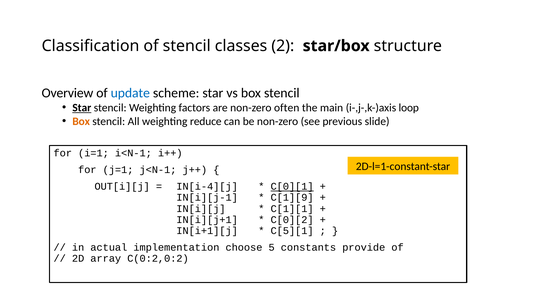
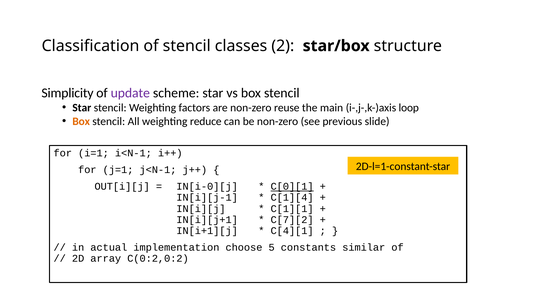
Overview: Overview -> Simplicity (67, 93)
update colour: blue -> purple (130, 93)
Star underline: present -> none (82, 108)
often: often -> reuse (287, 108)
IN[i-4][j: IN[i-4][j -> IN[i-0][j (207, 187)
C[1][9: C[1][9 -> C[1][4 (292, 198)
C[0][2: C[0][2 -> C[7][2 (292, 220)
C[5][1: C[5][1 -> C[4][1 (292, 231)
provide: provide -> similar (364, 248)
